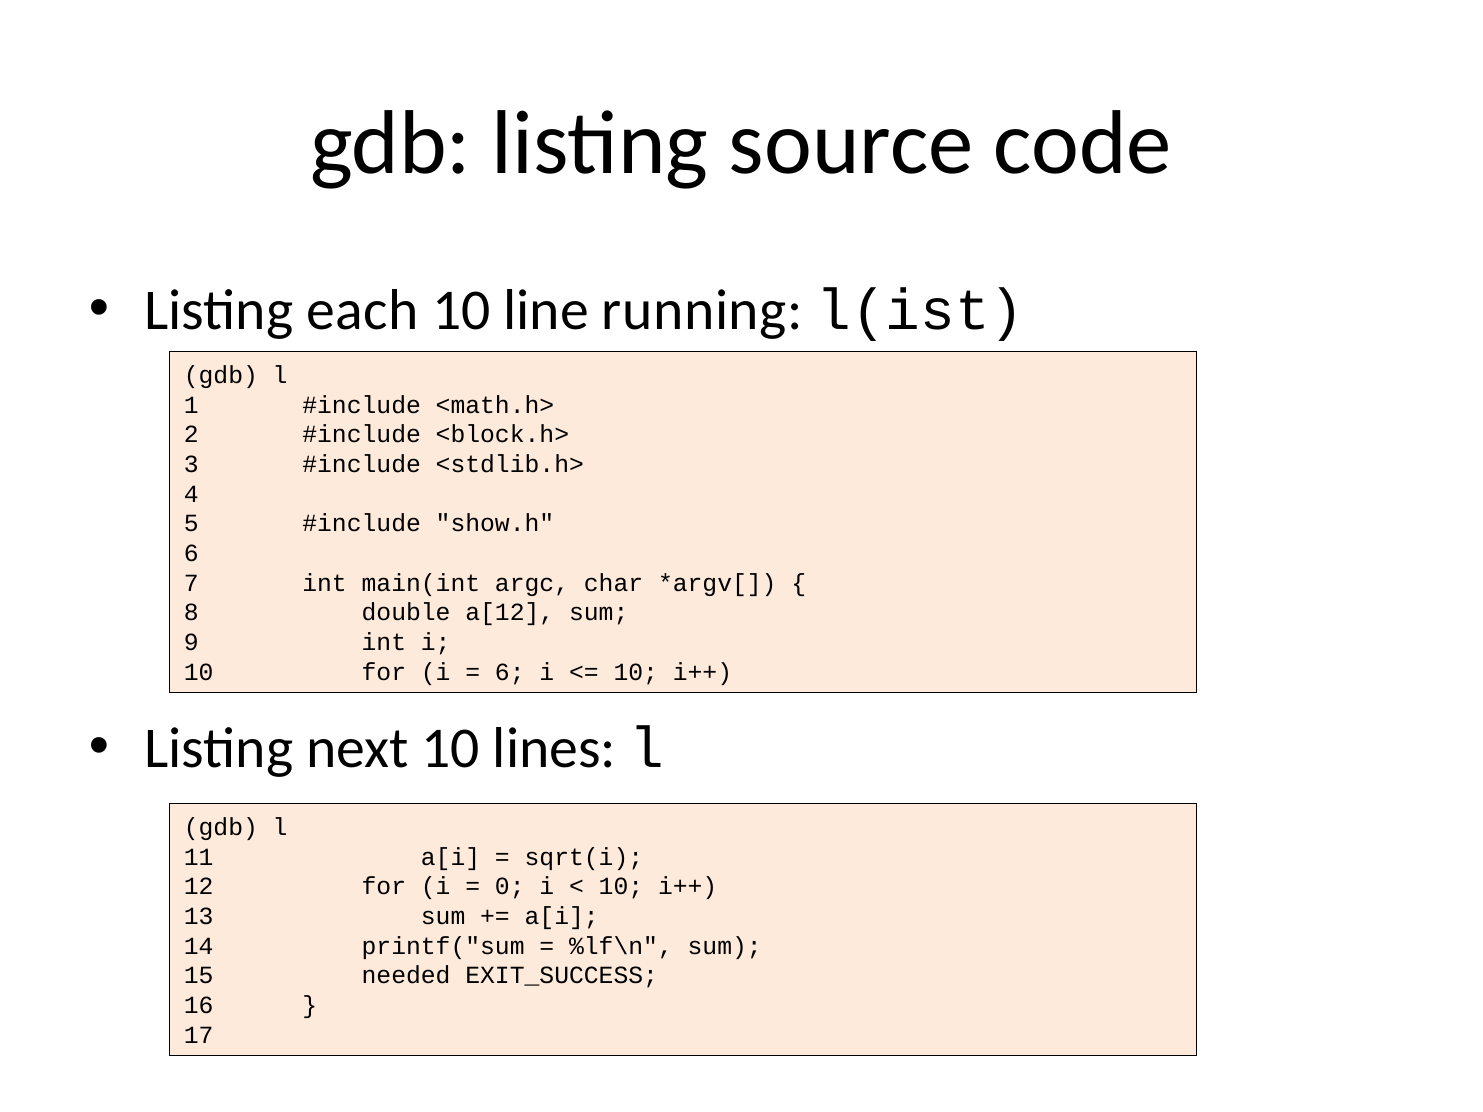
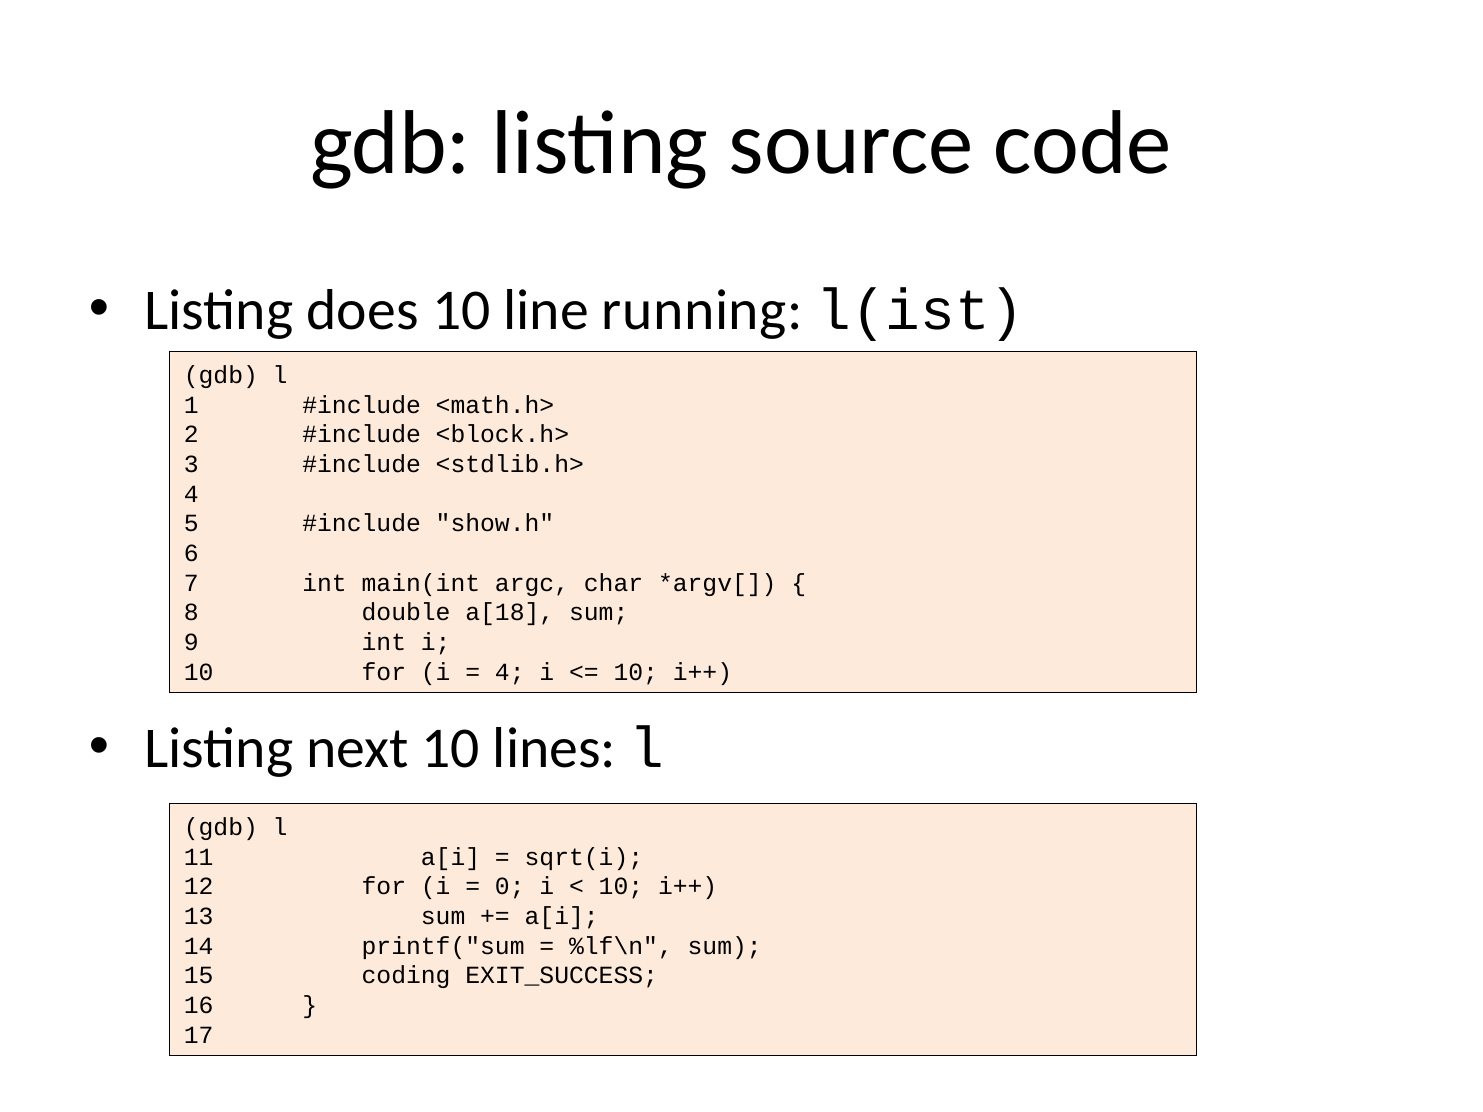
each: each -> does (363, 310)
a[12: a[12 -> a[18 (510, 613)
6: 6 -> 4 (510, 672)
needed: needed -> coding (406, 976)
